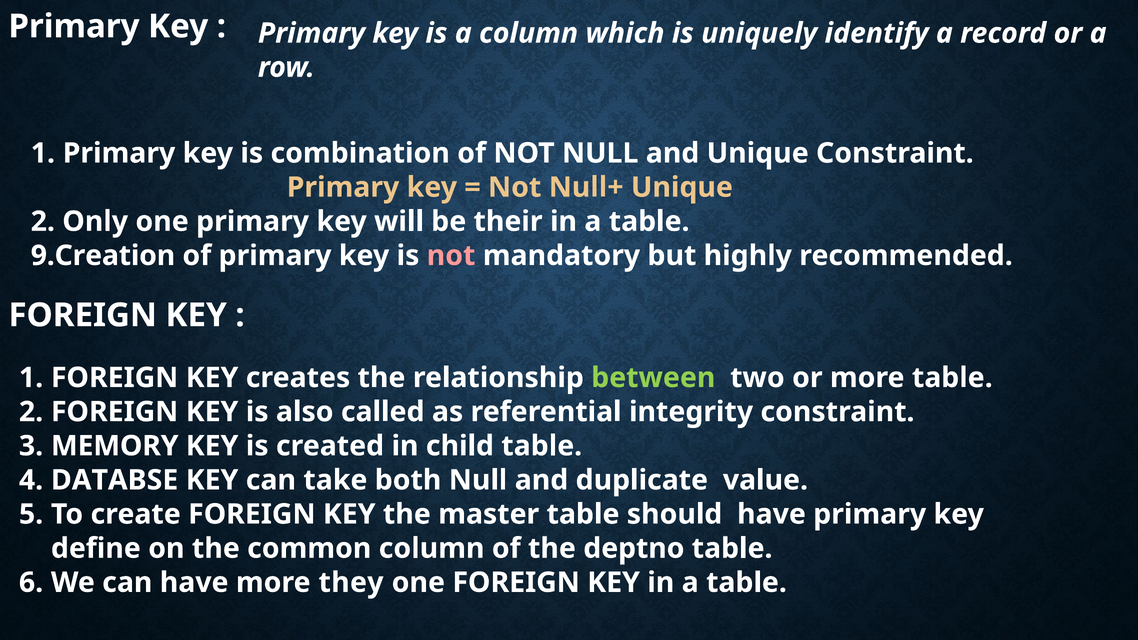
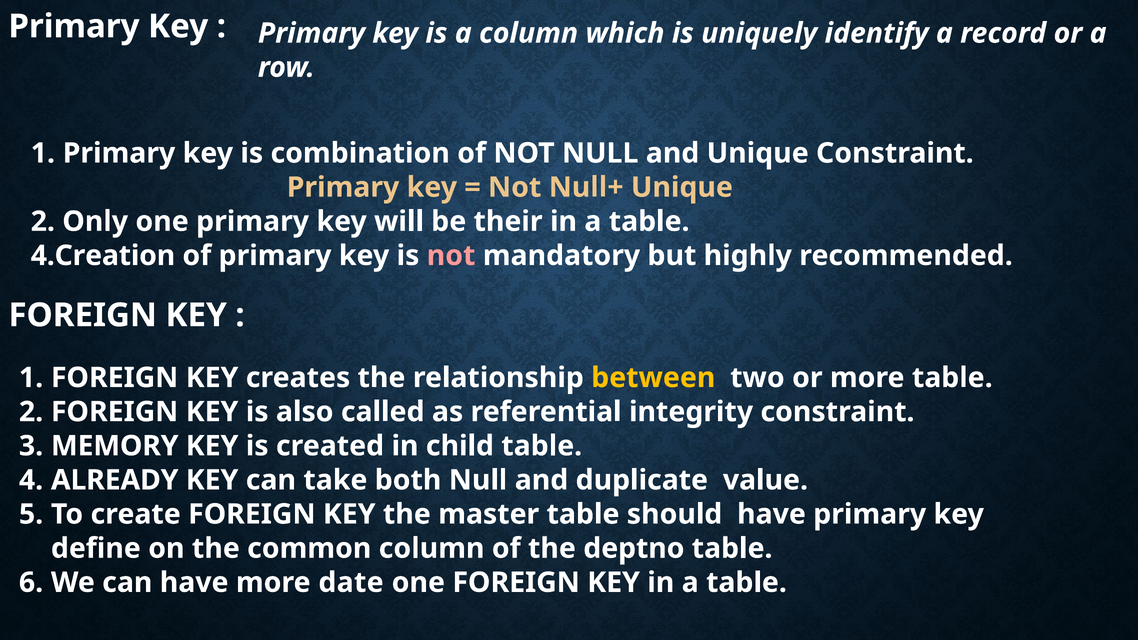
9.Creation: 9.Creation -> 4.Creation (103, 256)
between colour: light green -> yellow (653, 378)
DATABSE: DATABSE -> ALREADY (115, 480)
they: they -> date (351, 583)
